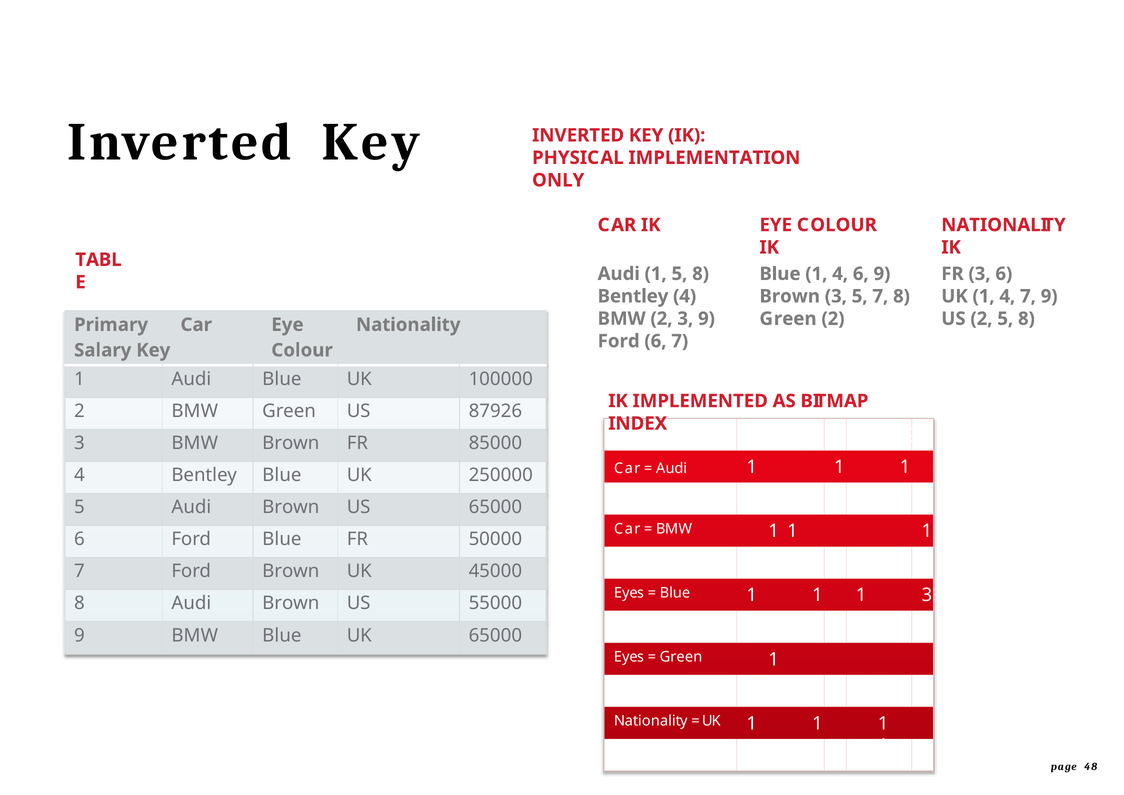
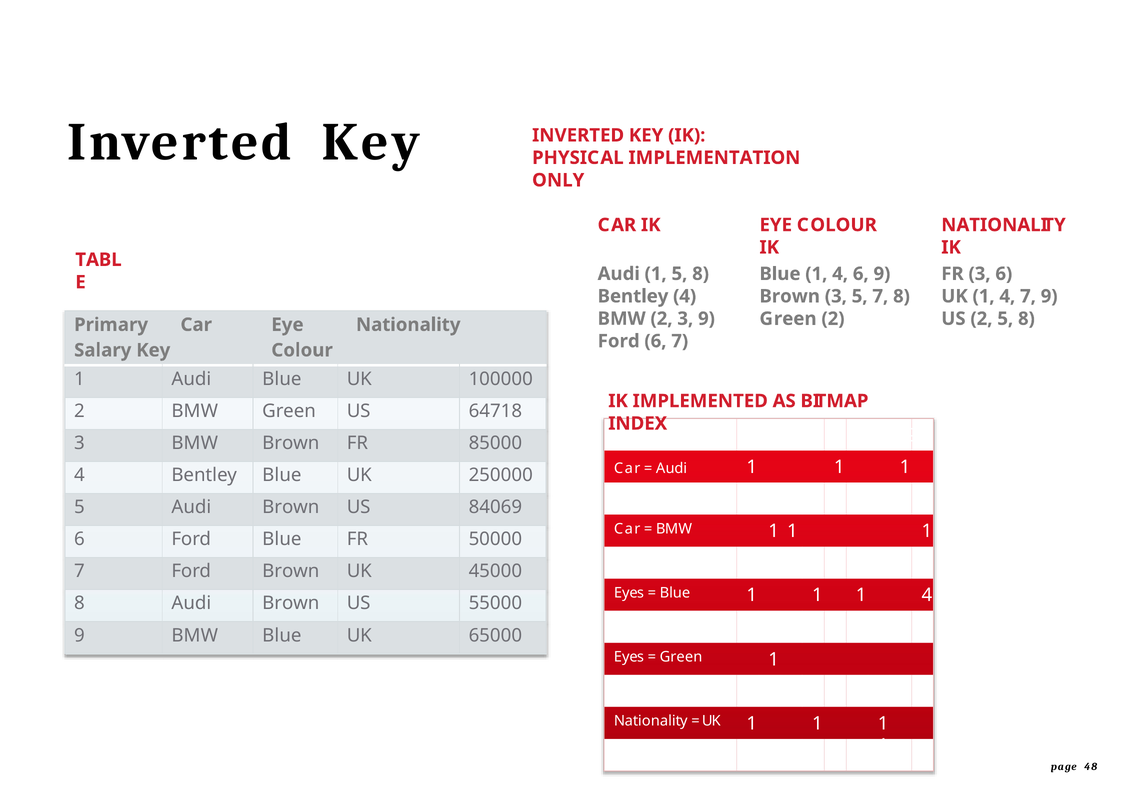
87926: 87926 -> 64718 (495, 411)
US 65000: 65000 -> 84069 (495, 507)
1 1 3: 3 -> 4 (927, 595)
